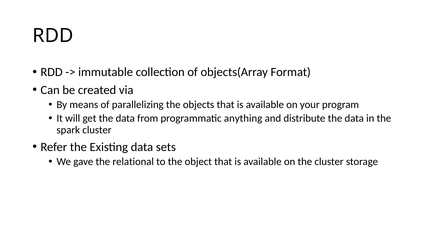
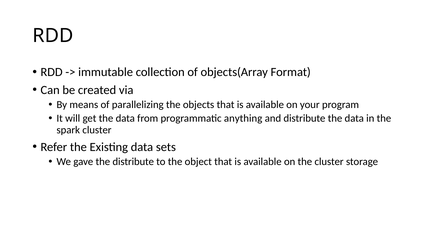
the relational: relational -> distribute (133, 162)
